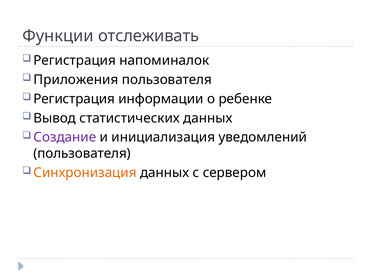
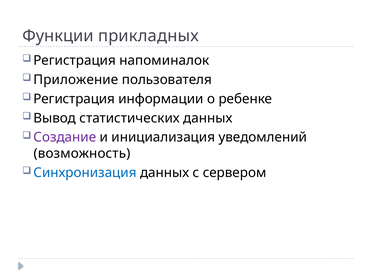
отслеживать: отслеживать -> прикладных (148, 36)
Приложения: Приложения -> Приложение (76, 80)
пользователя: пользователя -> возможность (82, 153)
Синхронизация colour: orange -> blue (85, 173)
